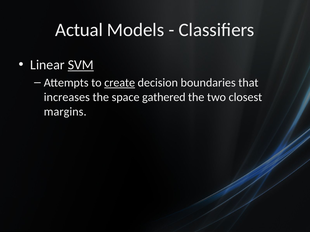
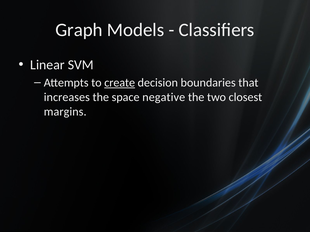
Actual: Actual -> Graph (79, 30)
SVM underline: present -> none (81, 65)
gathered: gathered -> negative (164, 97)
